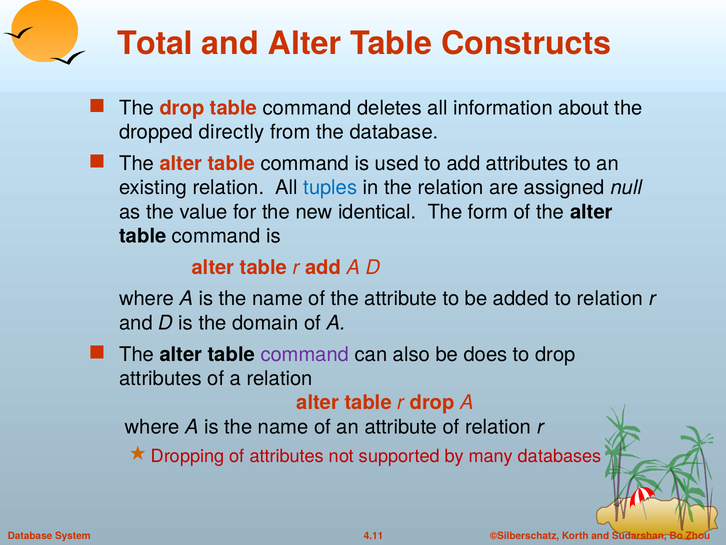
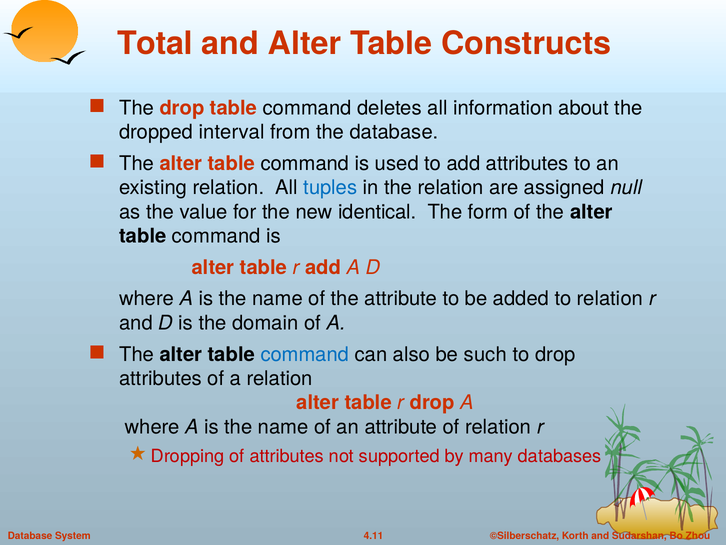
directly: directly -> interval (232, 132)
command colour: purple -> blue (305, 354)
does: does -> such (485, 354)
